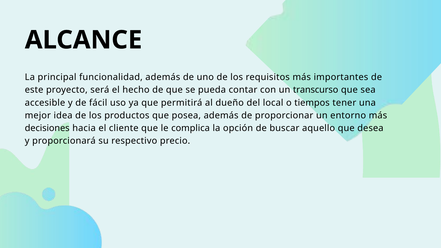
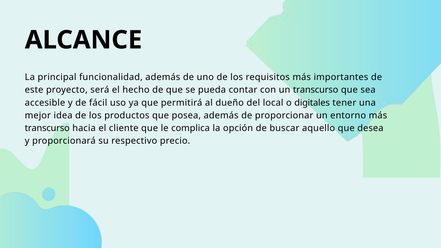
tiempos: tiempos -> digitales (312, 103)
decisiones: decisiones -> transcurso (47, 128)
